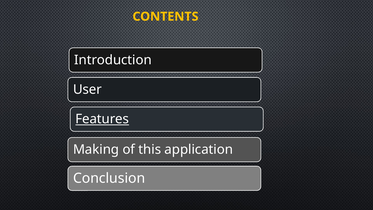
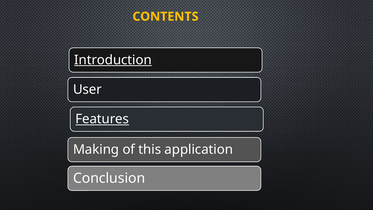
Introduction underline: none -> present (113, 60)
